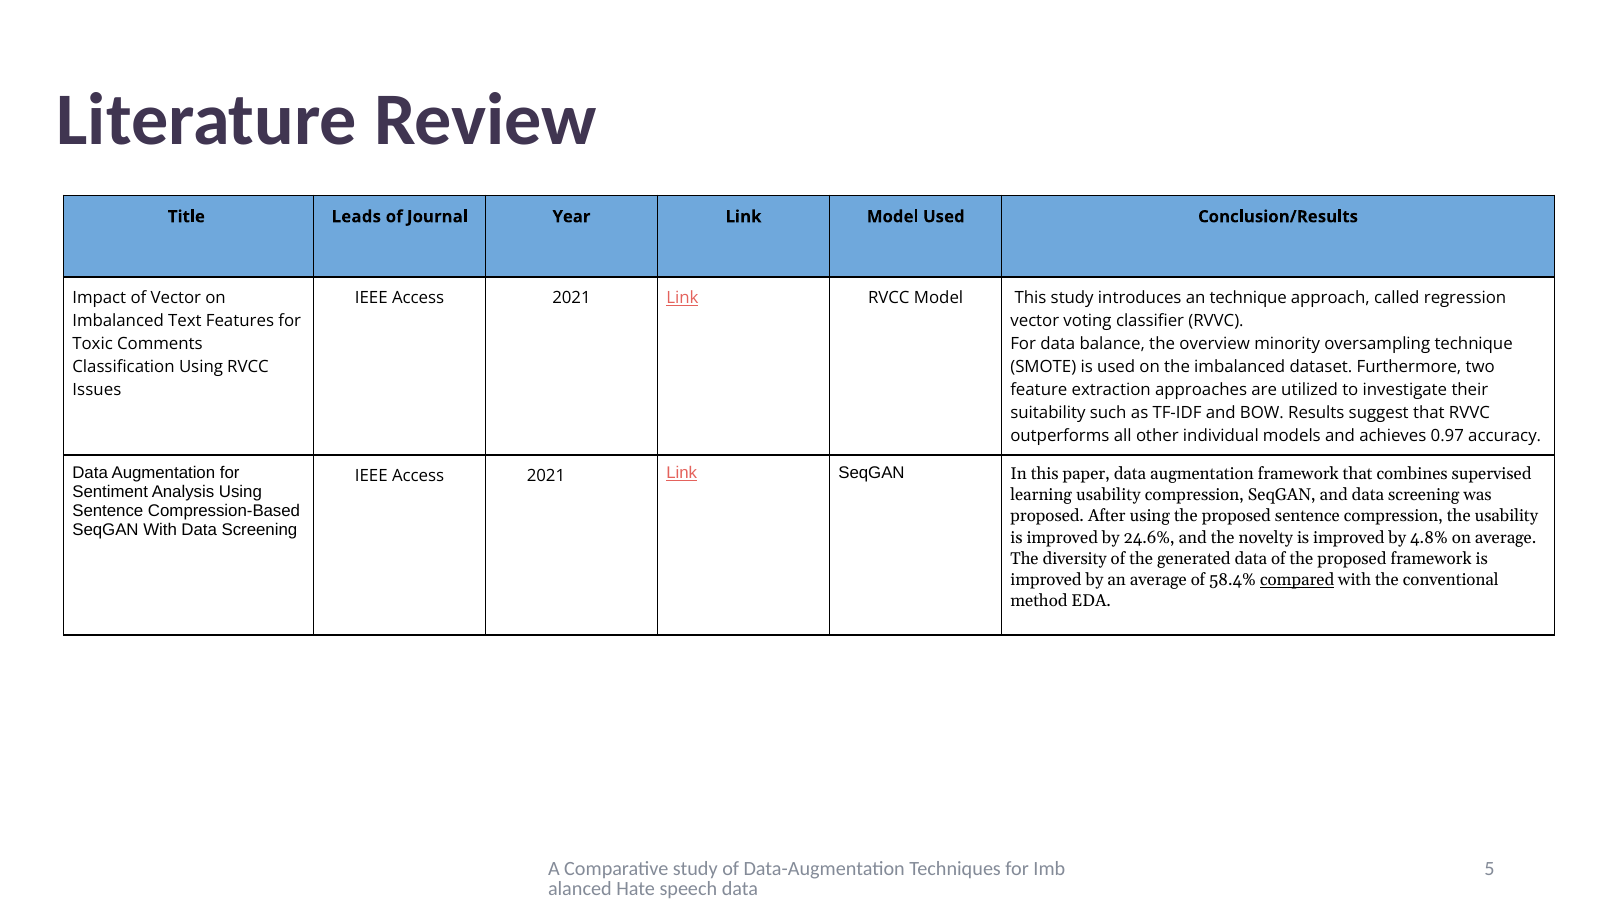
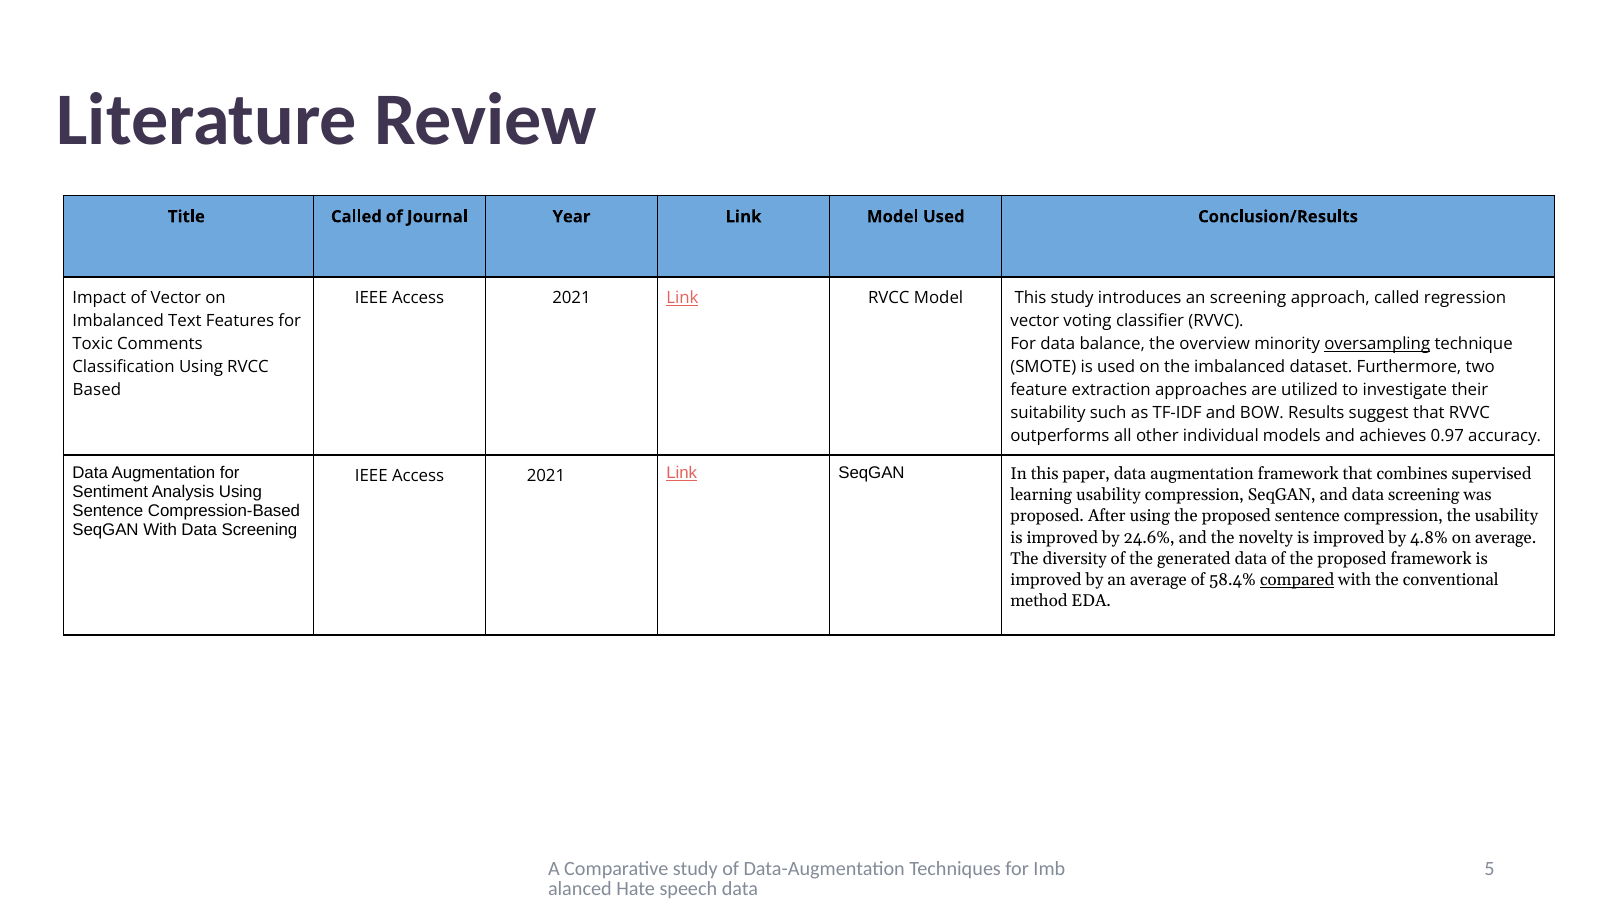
Title Leads: Leads -> Called (356, 217)
an technique: technique -> screening (1248, 298)
oversampling underline: none -> present (1377, 344)
Issues: Issues -> Based (97, 390)
